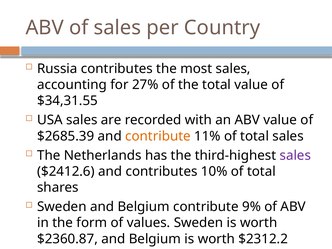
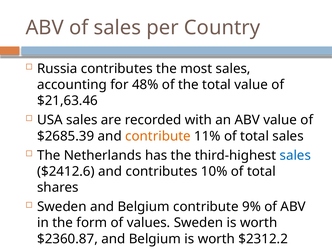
27%: 27% -> 48% (145, 85)
$34,31.55: $34,31.55 -> $21,63.46 (67, 101)
sales colour: purple -> blue (295, 155)
